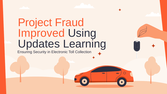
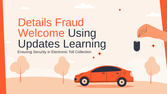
Project: Project -> Details (35, 22)
Improved: Improved -> Welcome (41, 33)
